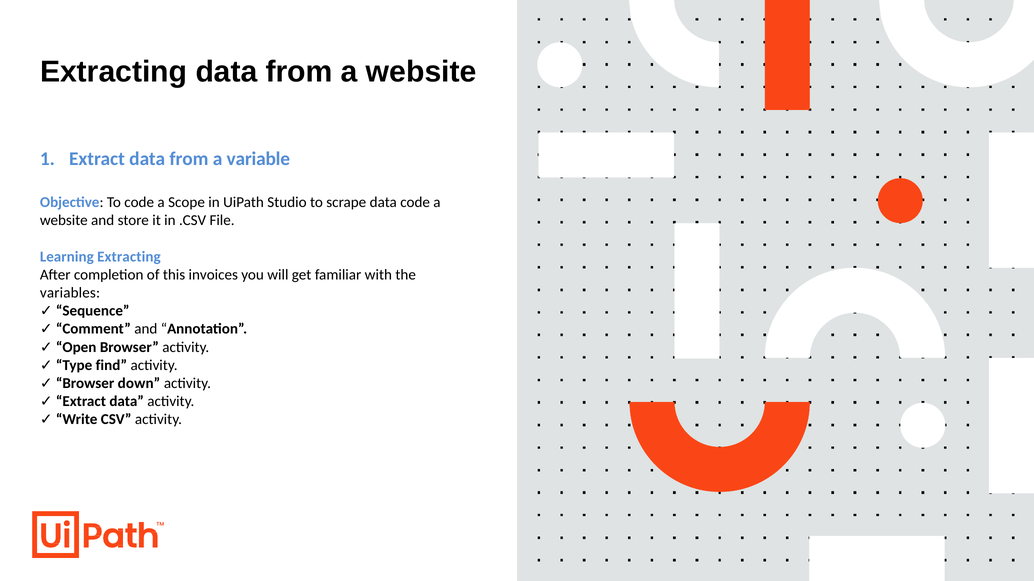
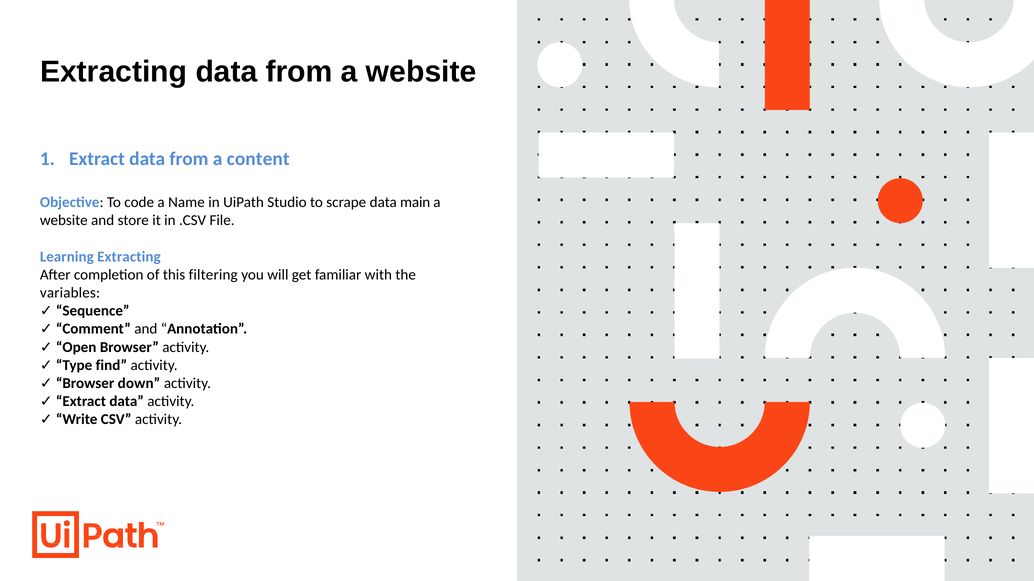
variable: variable -> content (258, 159)
Scope: Scope -> Name (186, 203)
data code: code -> main (415, 203)
invoices: invoices -> filtering (213, 275)
